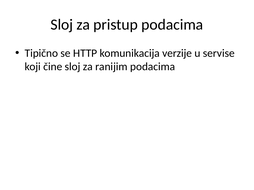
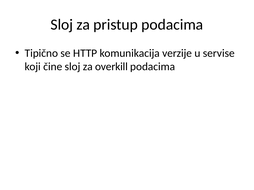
ranijim: ranijim -> overkill (111, 67)
